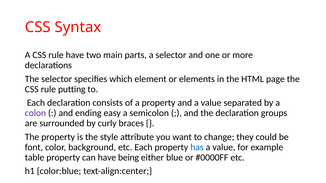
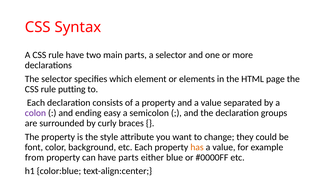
has colour: blue -> orange (197, 147)
table: table -> from (35, 158)
have being: being -> parts (128, 158)
